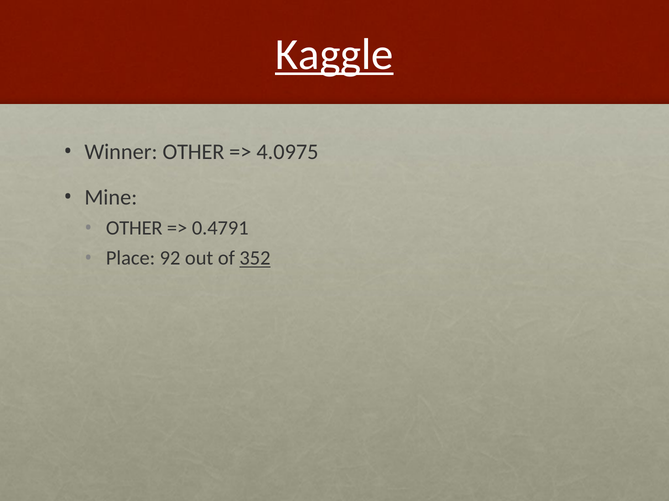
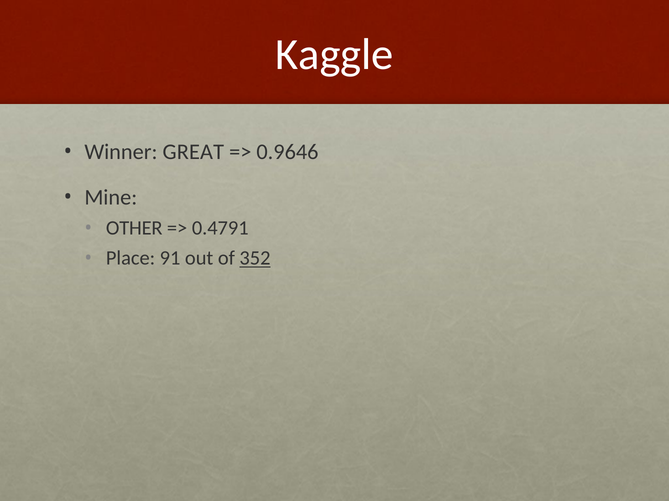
Kaggle underline: present -> none (334, 55)
Winner OTHER: OTHER -> GREAT (193, 152)
4.0975: 4.0975 -> 0.9646 (287, 152)
92: 92 -> 91 (170, 259)
